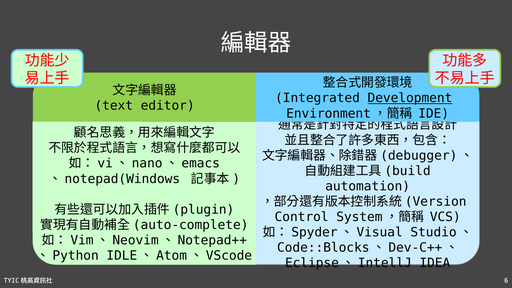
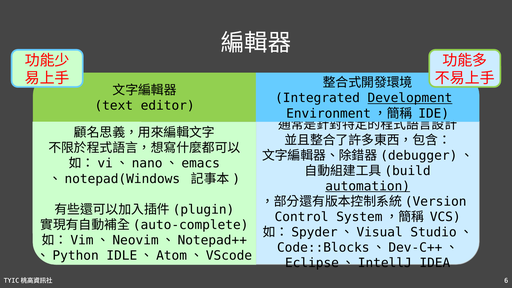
automation underline: none -> present (368, 186)
